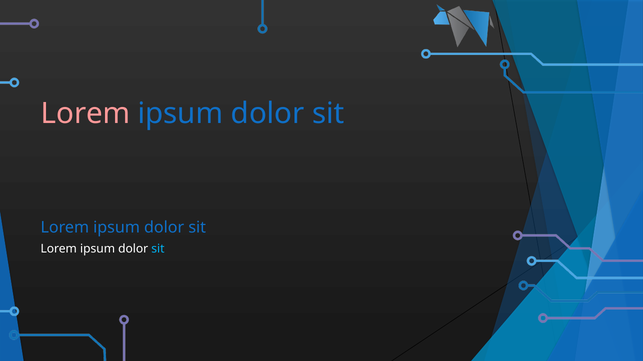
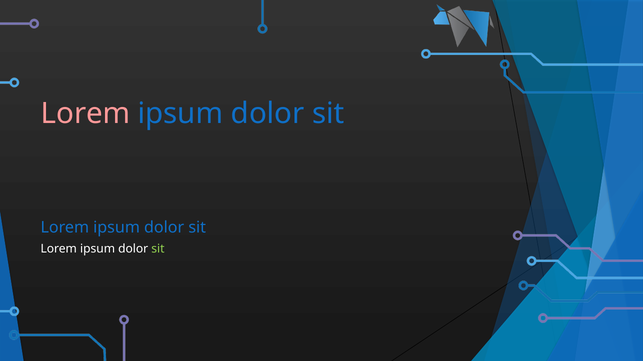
sit colour: light blue -> light green (158, 249)
